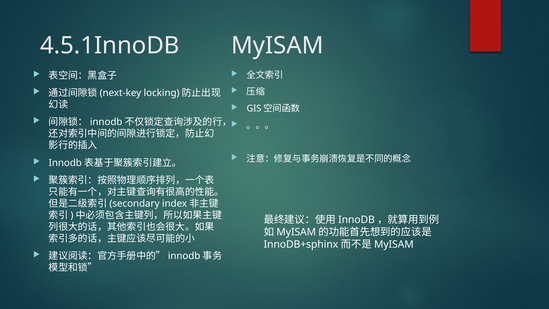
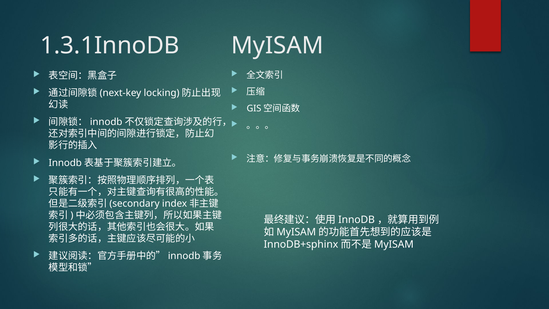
4.5.1InnoDB: 4.5.1InnoDB -> 1.3.1InnoDB (110, 45)
